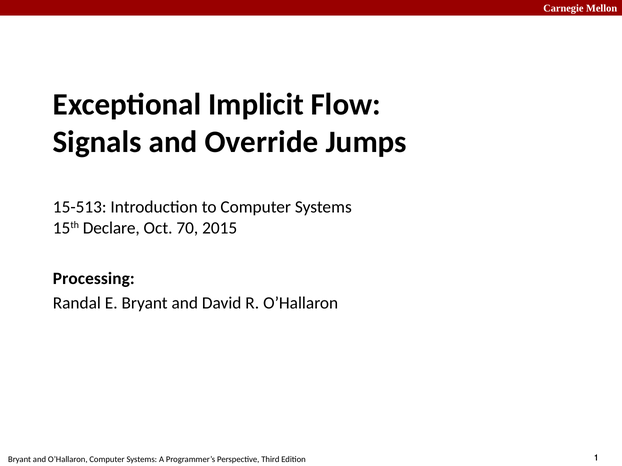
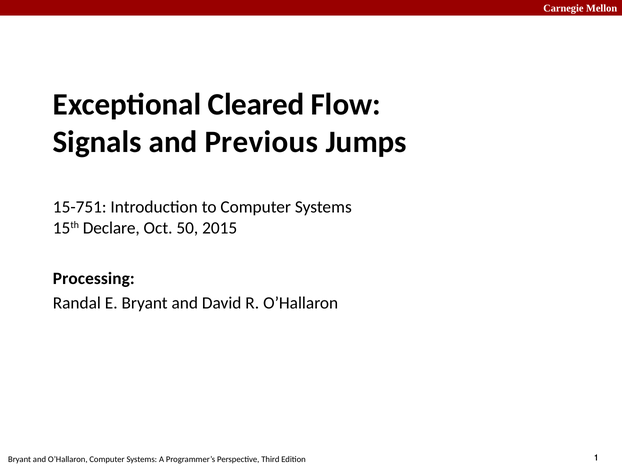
Implicit: Implicit -> Cleared (256, 105)
Override: Override -> Previous (261, 142)
15-513: 15-513 -> 15-751 (80, 207)
70: 70 -> 50 (187, 228)
